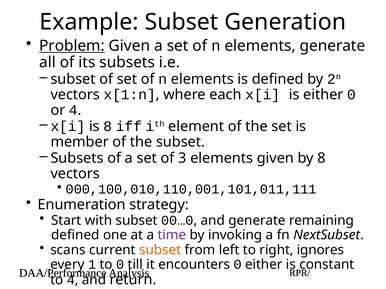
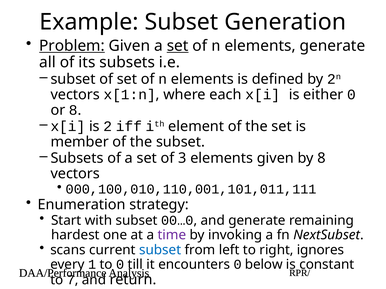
set underline: none -> present (178, 46)
or 4: 4 -> 8 (73, 110)
is 8: 8 -> 2 (108, 127)
defined: defined -> hardest (75, 235)
subset colour: orange -> blue (160, 250)
0 either: either -> below (264, 265)
4: 4 -> 7 (71, 280)
